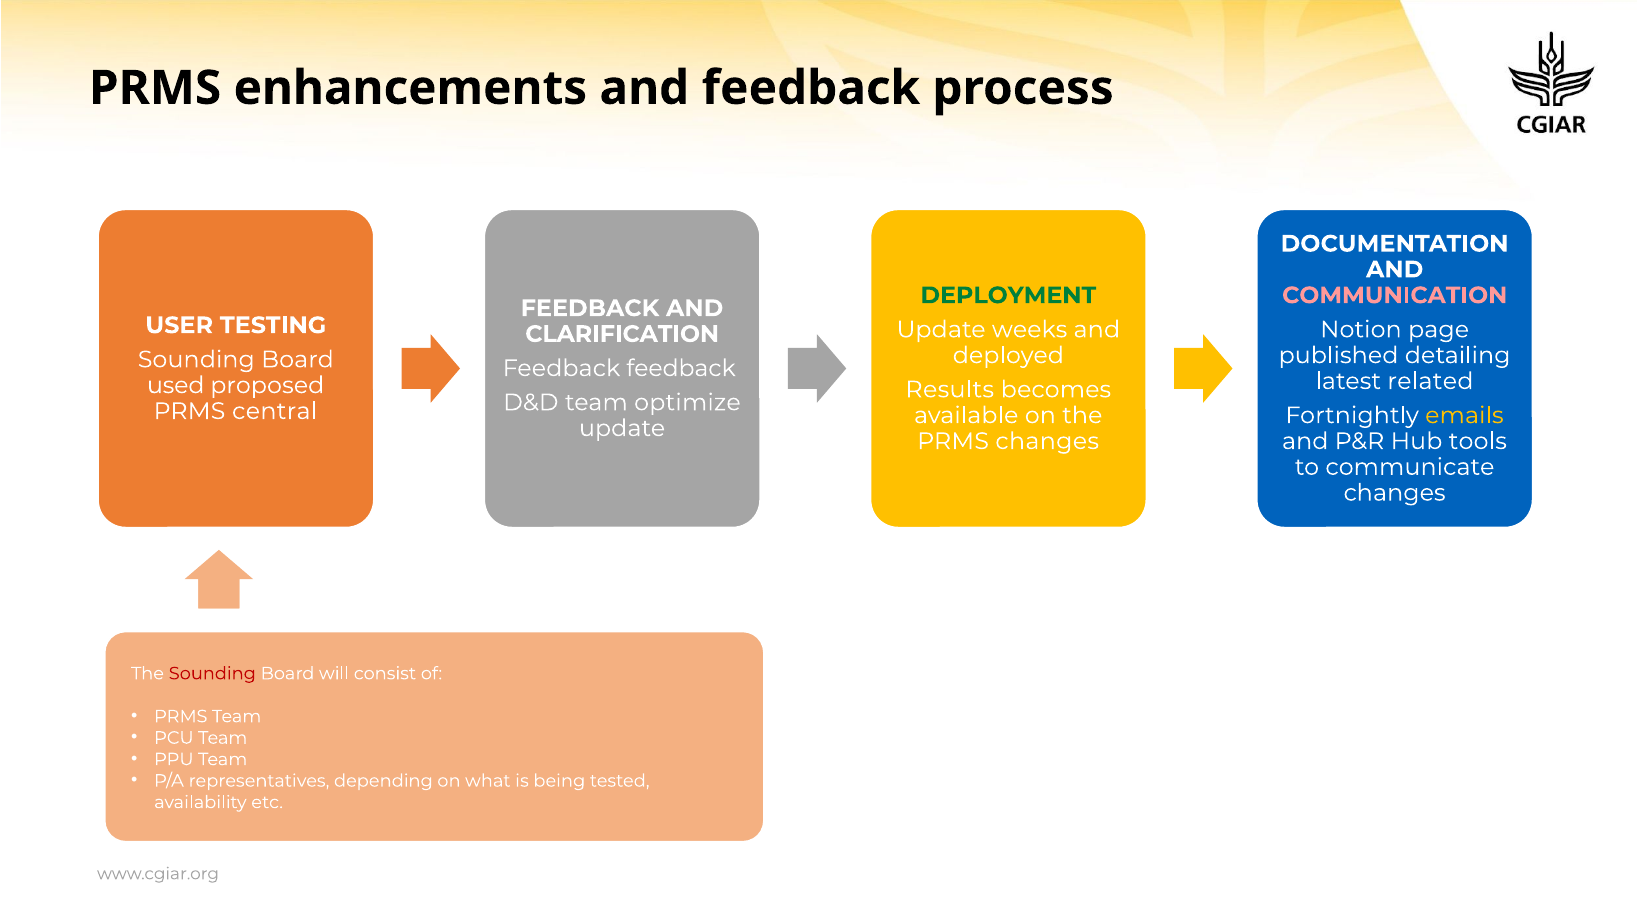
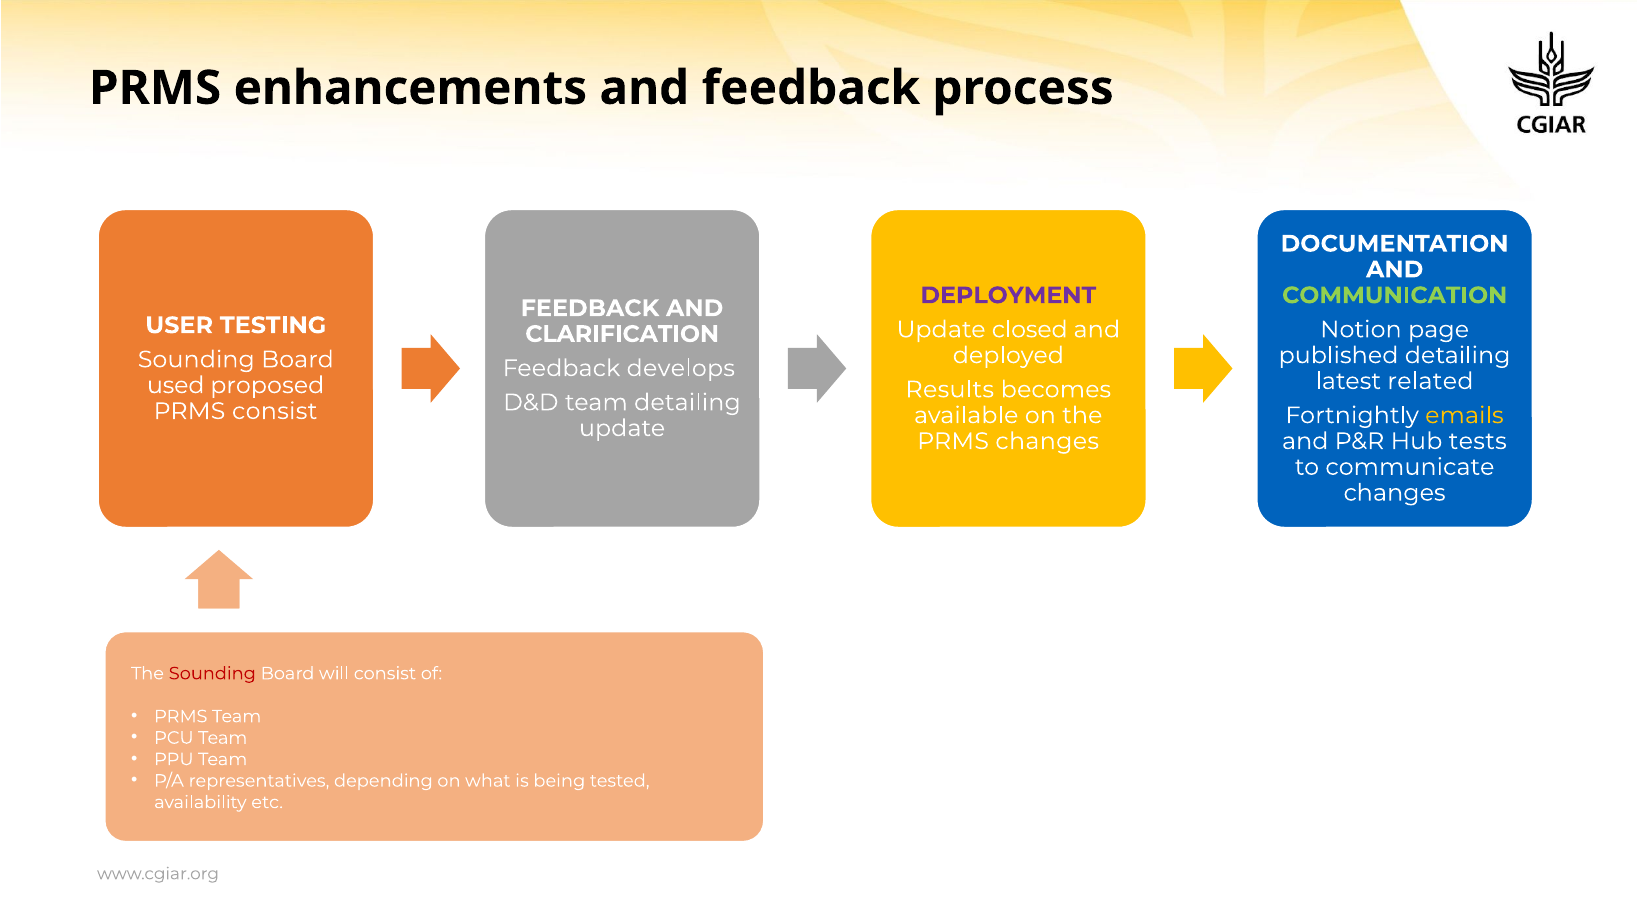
DEPLOYMENT colour: green -> purple (1008, 295)
COMMUNICATION colour: pink -> light green (1395, 295)
weeks: weeks -> closed (1030, 330)
Feedback feedback: feedback -> develops (681, 368)
team optimize: optimize -> detailing (687, 403)
PRMS central: central -> consist (275, 411)
tools: tools -> tests (1478, 441)
